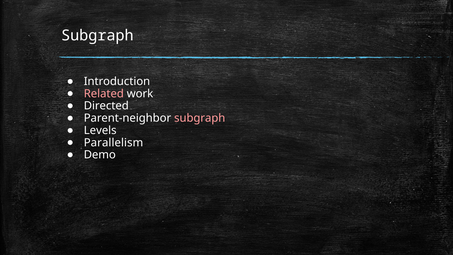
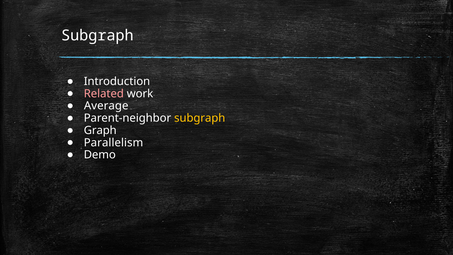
Directed: Directed -> Average (106, 106)
subgraph colour: pink -> yellow (200, 118)
Levels: Levels -> Graph (100, 130)
